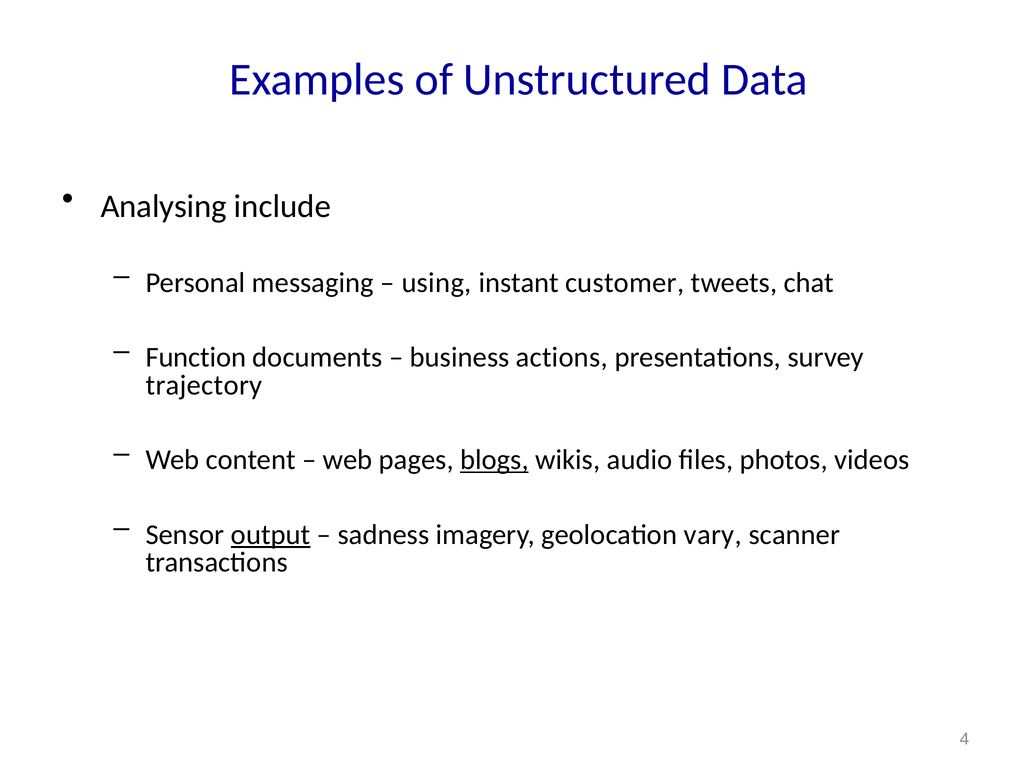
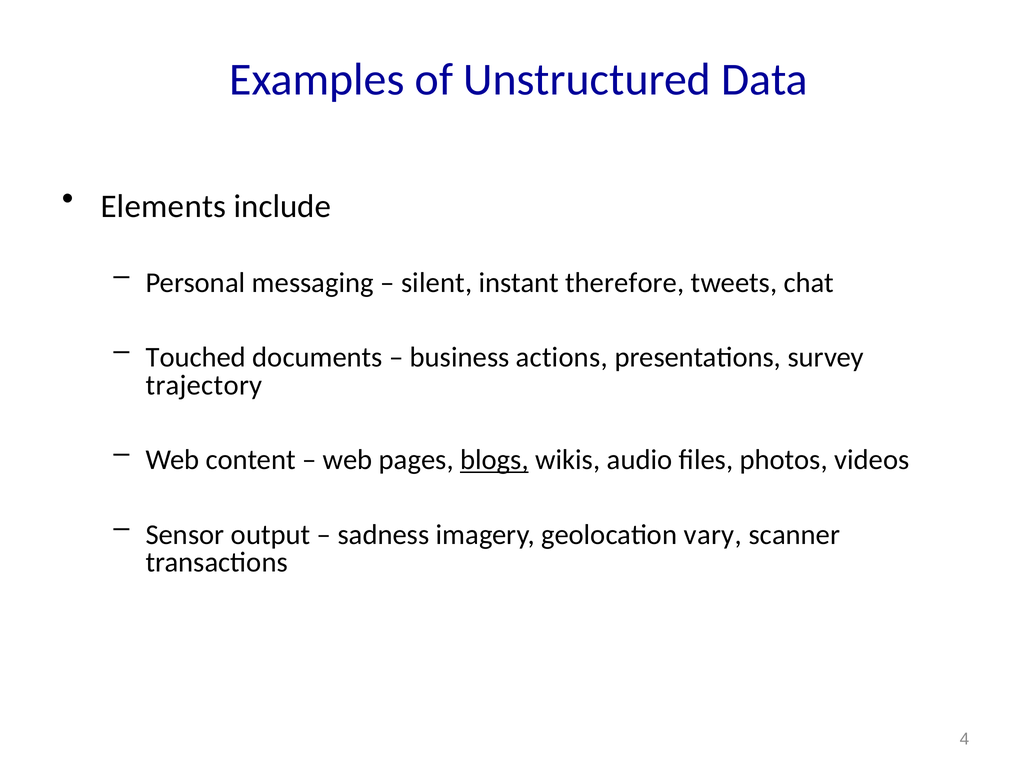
Analysing: Analysing -> Elements (163, 206)
using: using -> silent (437, 282)
customer: customer -> therefore (625, 282)
Function: Function -> Touched (196, 357)
output underline: present -> none (271, 534)
